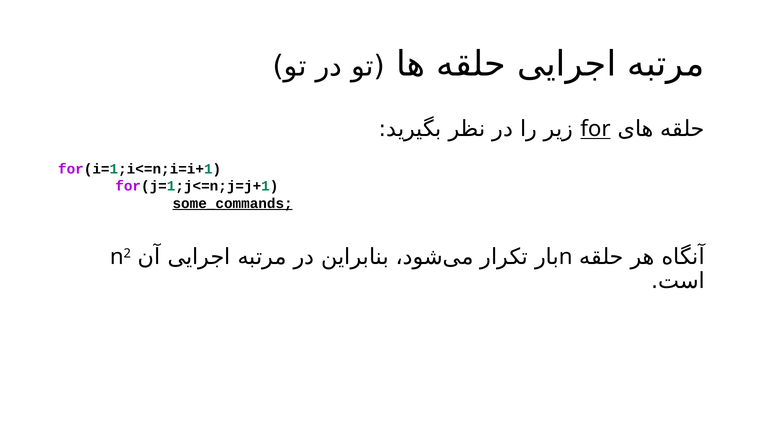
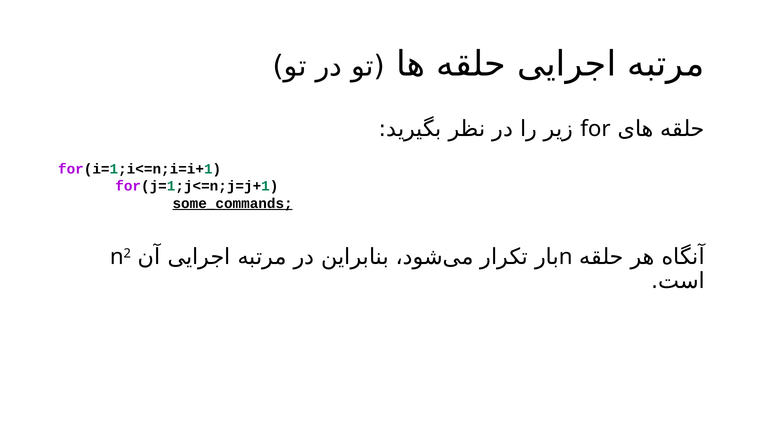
for underline: present -> none (595, 129)
